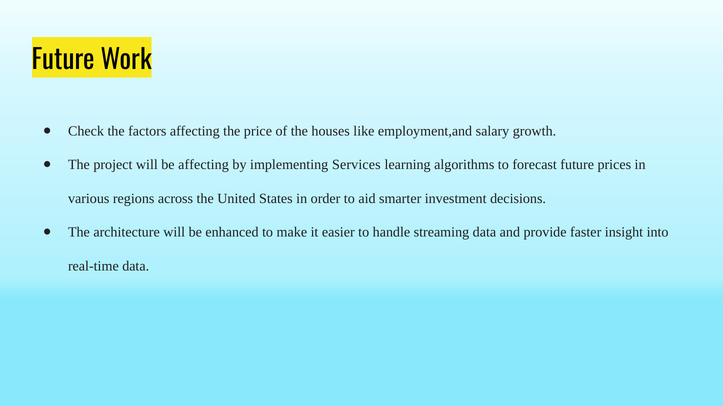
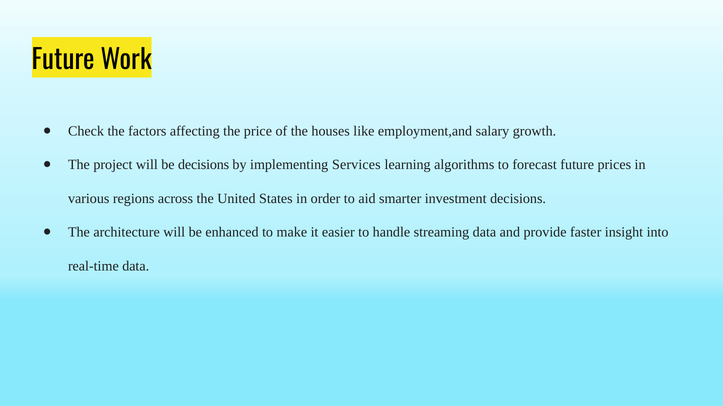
be affecting: affecting -> decisions (204, 165)
